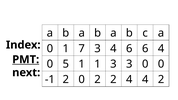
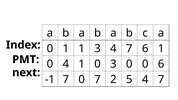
1 7: 7 -> 1 (82, 49)
3 4 6: 6 -> 7 (129, 49)
6 4: 4 -> 1 (161, 49)
PMT underline: present -> none (26, 60)
0 5: 5 -> 4 (66, 64)
1: 1 -> 0 (98, 64)
3 3: 3 -> 0 (129, 64)
0 0: 0 -> 6 (161, 64)
-1 2: 2 -> 7 (66, 80)
0 2: 2 -> 7 (98, 80)
2 4: 4 -> 5 (129, 80)
2: 2 -> 7 (161, 80)
